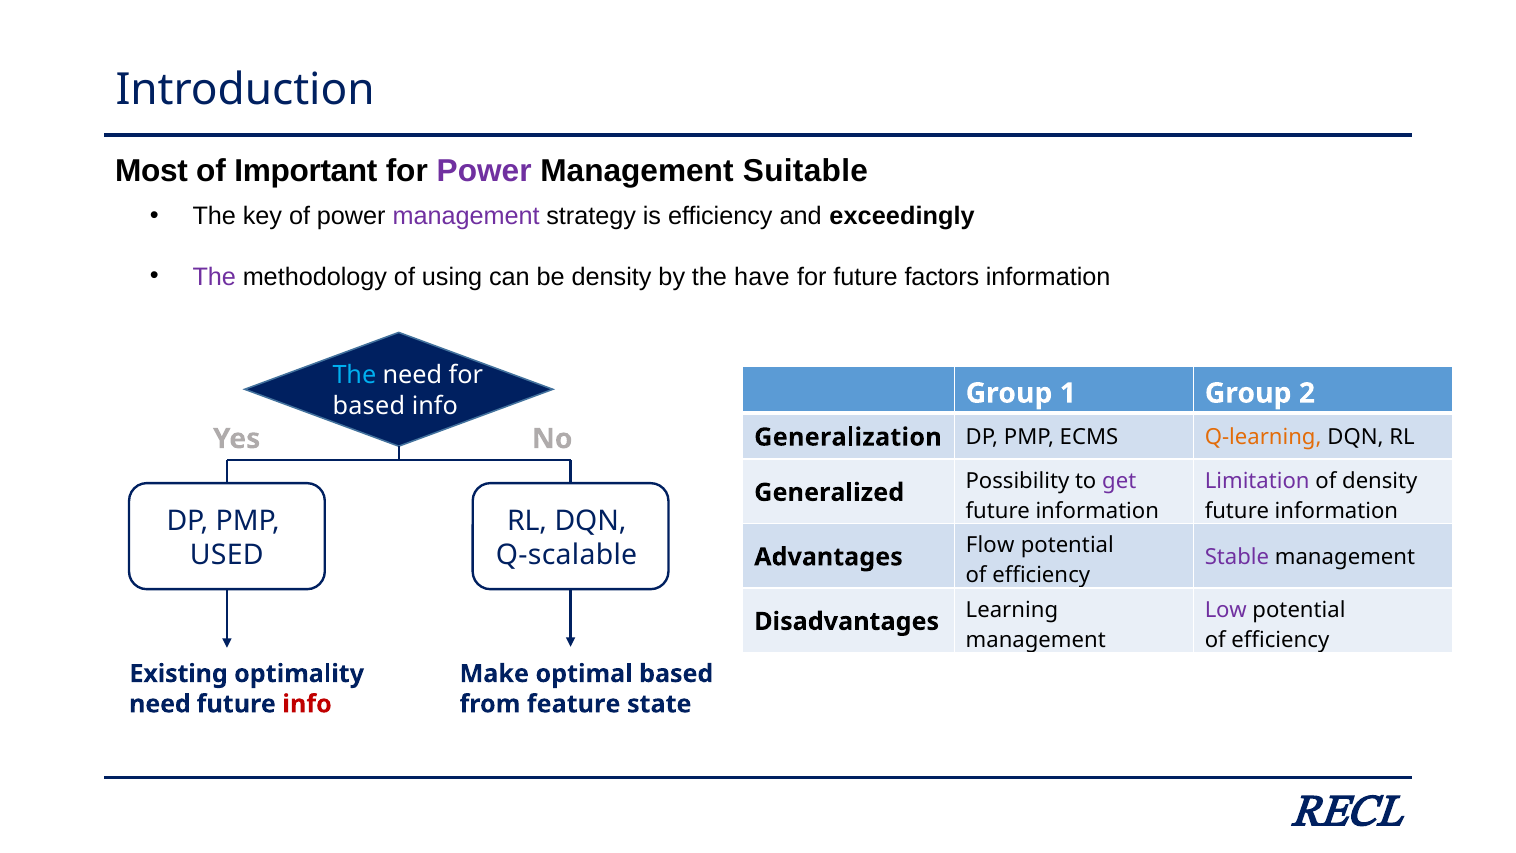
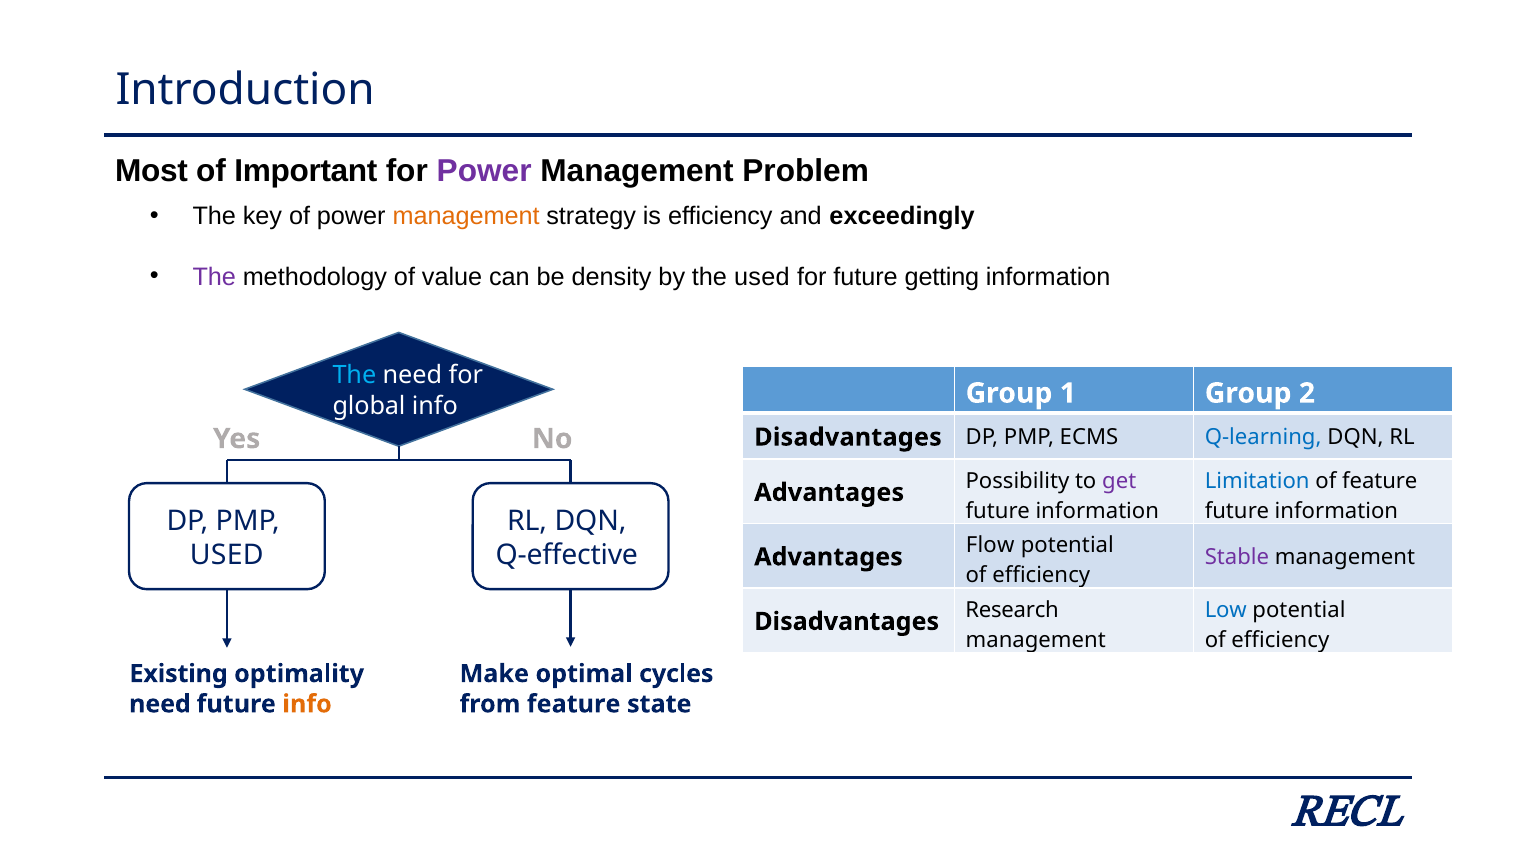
Suitable: Suitable -> Problem (806, 171)
management colour: purple -> orange (466, 216)
using: using -> value (452, 277)
the have: have -> used (762, 277)
factors: factors -> getting (942, 277)
based: based -> global (369, 406)
Generalization: Generalization -> Disadvantages (848, 437)
Q-learning colour: orange -> blue (1263, 437)
Limitation colour: purple -> blue (1257, 481)
of density: density -> feature (1380, 481)
Generalized: Generalized -> Advantages (829, 492)
Q-scalable: Q-scalable -> Q-effective (567, 555)
Learning: Learning -> Research (1012, 610)
Low colour: purple -> blue (1226, 610)
optimal based: based -> cycles (676, 674)
info colour: red -> orange (307, 704)
